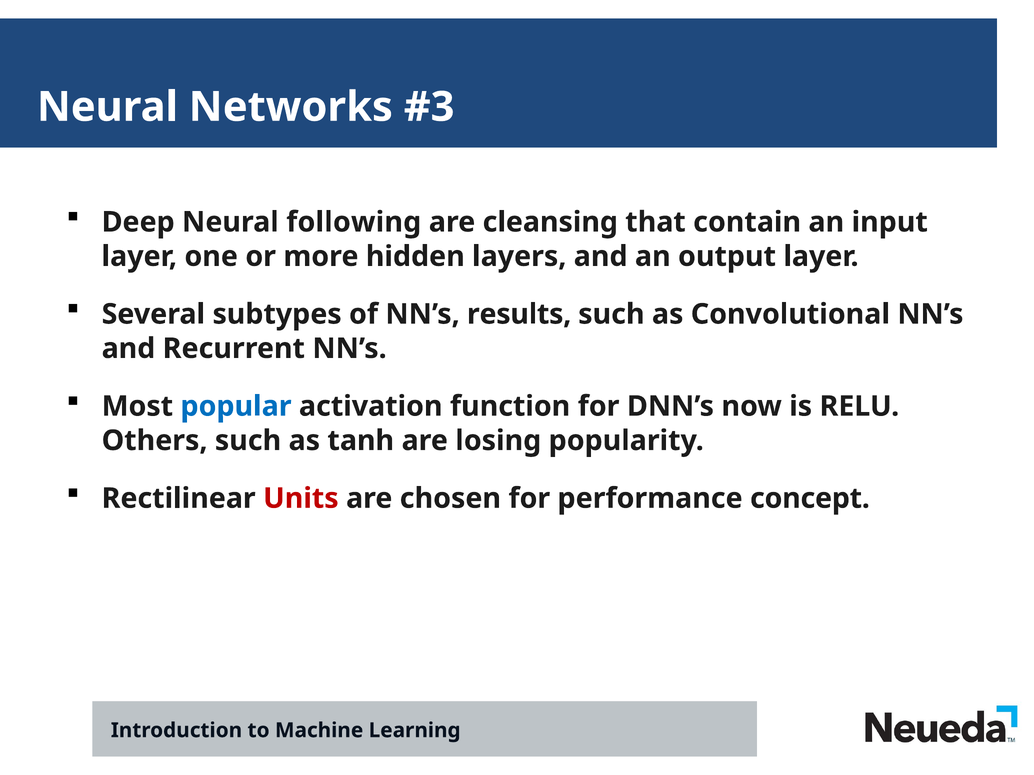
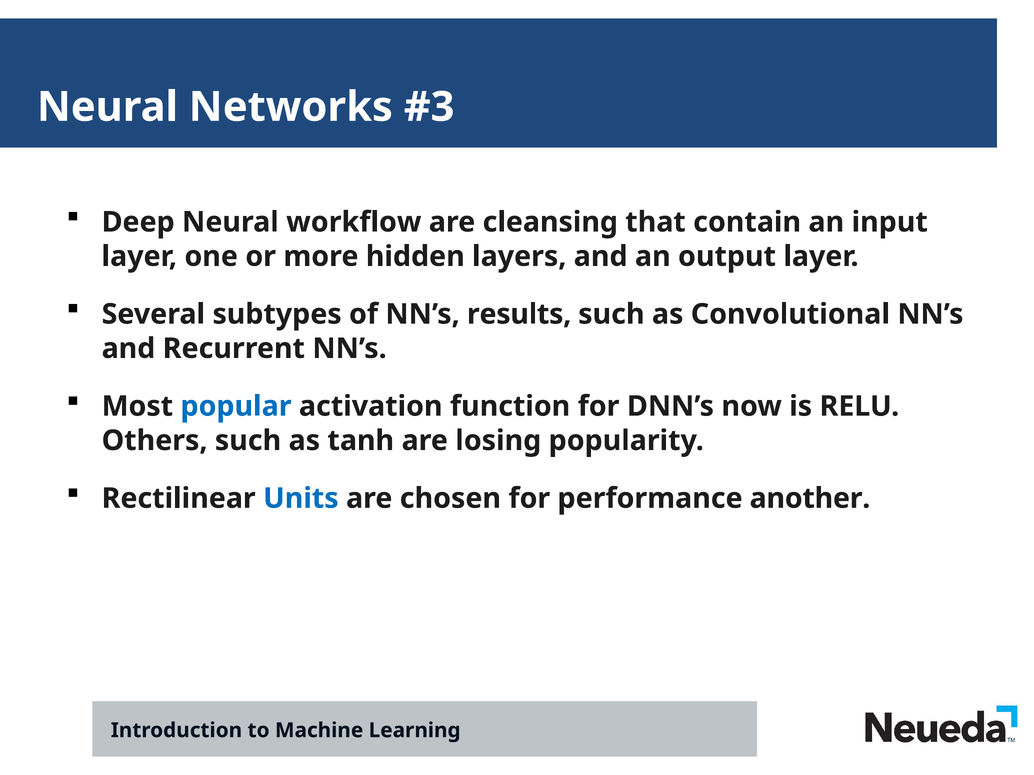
following: following -> workflow (354, 222)
Units colour: red -> blue (301, 499)
concept: concept -> another (810, 499)
